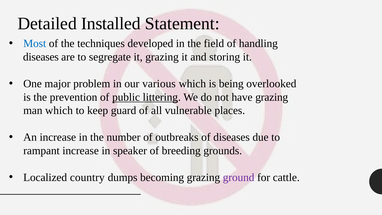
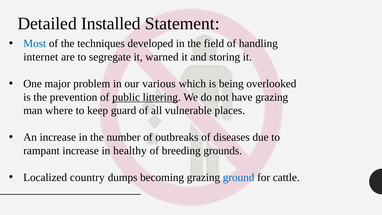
diseases: diseases -> internet (41, 57)
it grazing: grazing -> warned (162, 57)
man which: which -> where (59, 110)
speaker: speaker -> healthy (130, 151)
ground colour: purple -> blue (239, 177)
